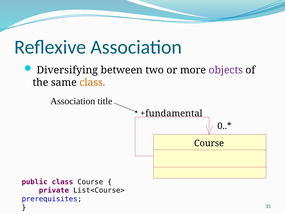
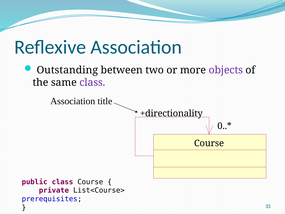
Diversifying: Diversifying -> Outstanding (67, 70)
class colour: orange -> purple (92, 82)
+fundamental: +fundamental -> +directionality (171, 113)
